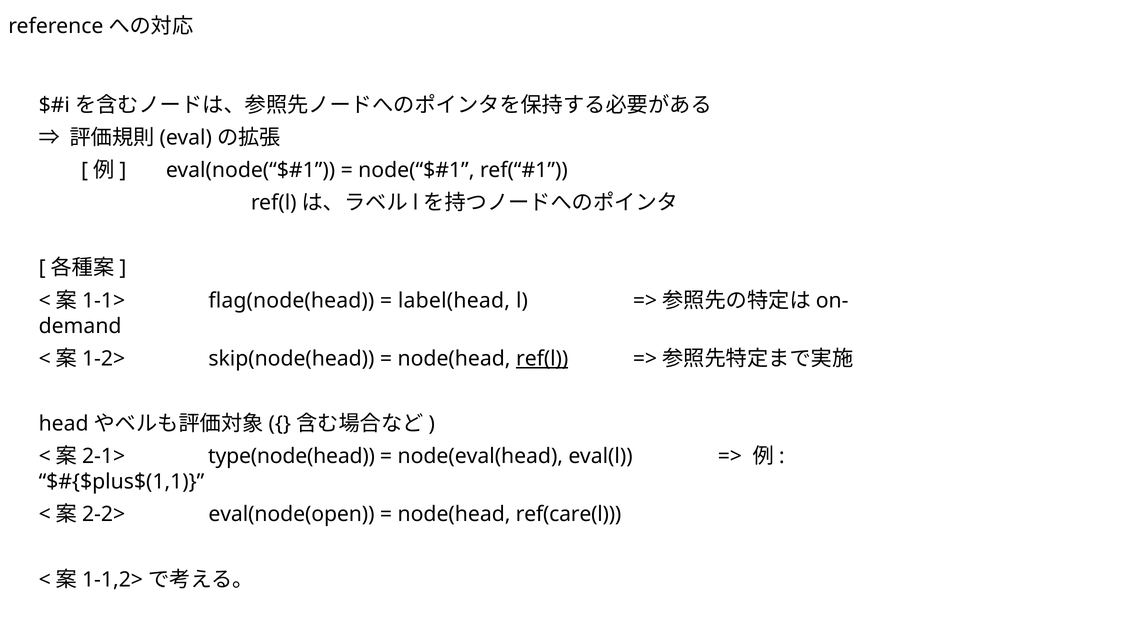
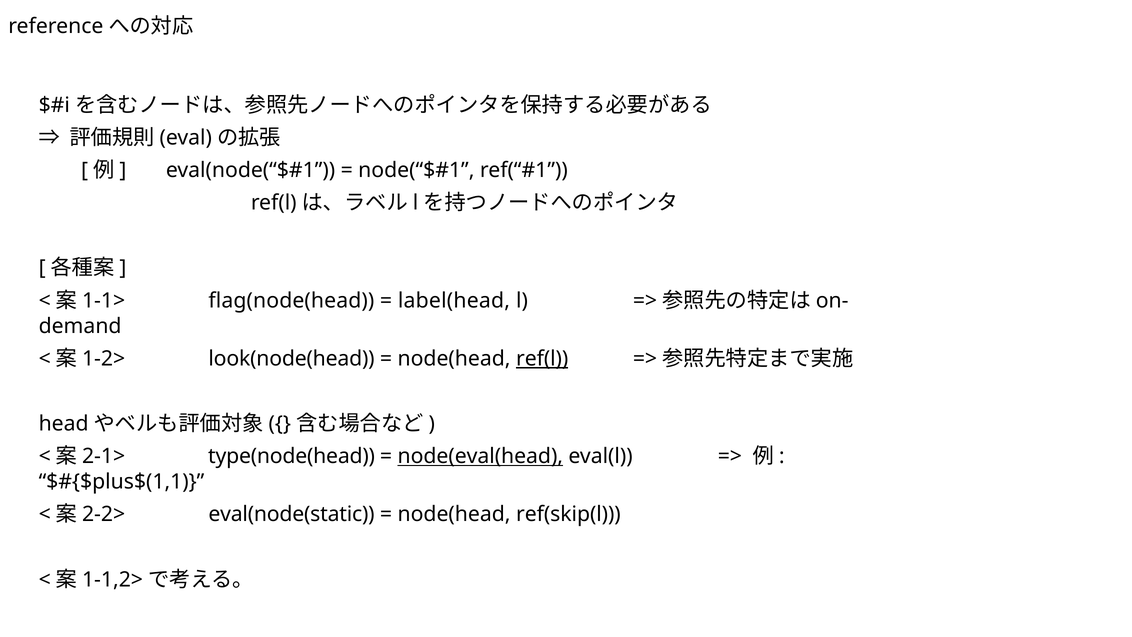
skip(node(head: skip(node(head -> look(node(head (292, 358)
node(eval(head underline: none -> present (480, 456)
eval(node(open: eval(node(open -> eval(node(static (292, 514)
ref(care(l: ref(care(l -> ref(skip(l (568, 514)
